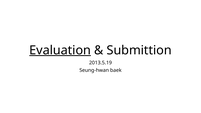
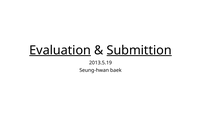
Submittion underline: none -> present (139, 50)
